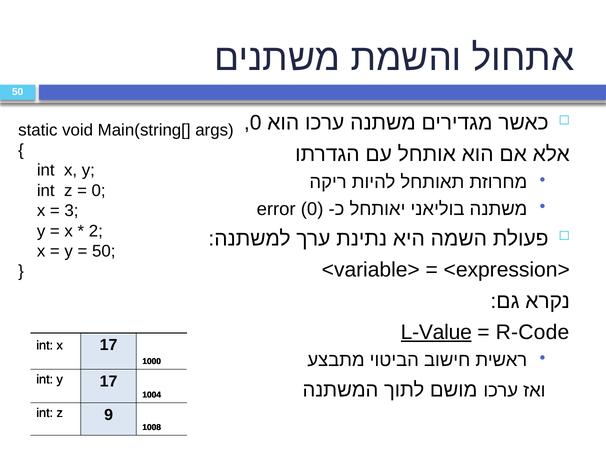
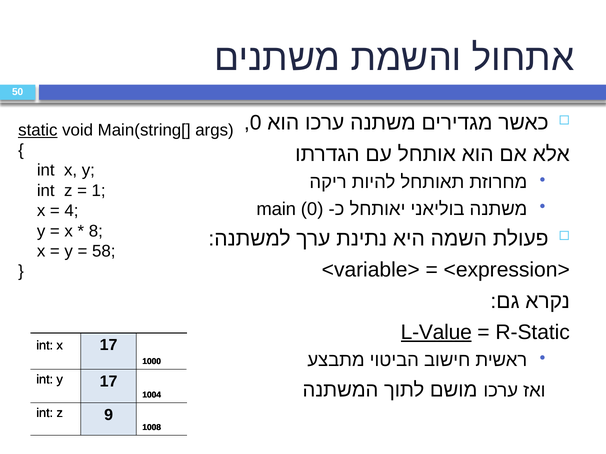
static underline: none -> present (38, 130)
0: 0 -> 1 (99, 191)
error: error -> main (276, 209)
3: 3 -> 4 (71, 211)
2: 2 -> 8 (96, 231)
50: 50 -> 58 (104, 251)
R-Code: R-Code -> R-Static (533, 333)
